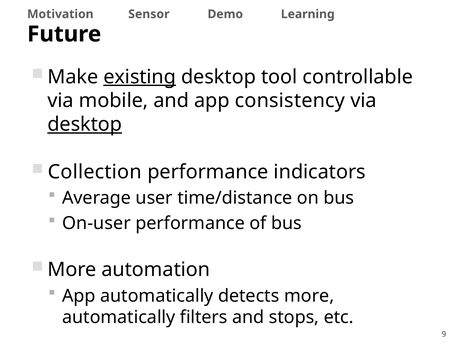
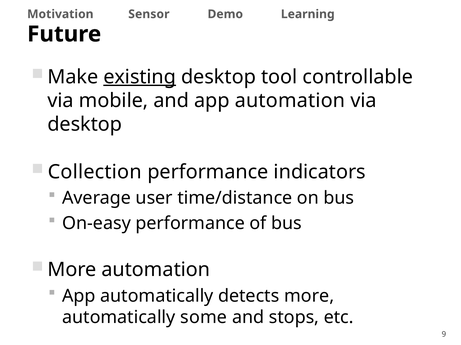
app consistency: consistency -> automation (290, 101)
desktop underline: present -> none (85, 125)
On-user: On-user -> On-easy (97, 224)
filters: filters -> some (204, 318)
